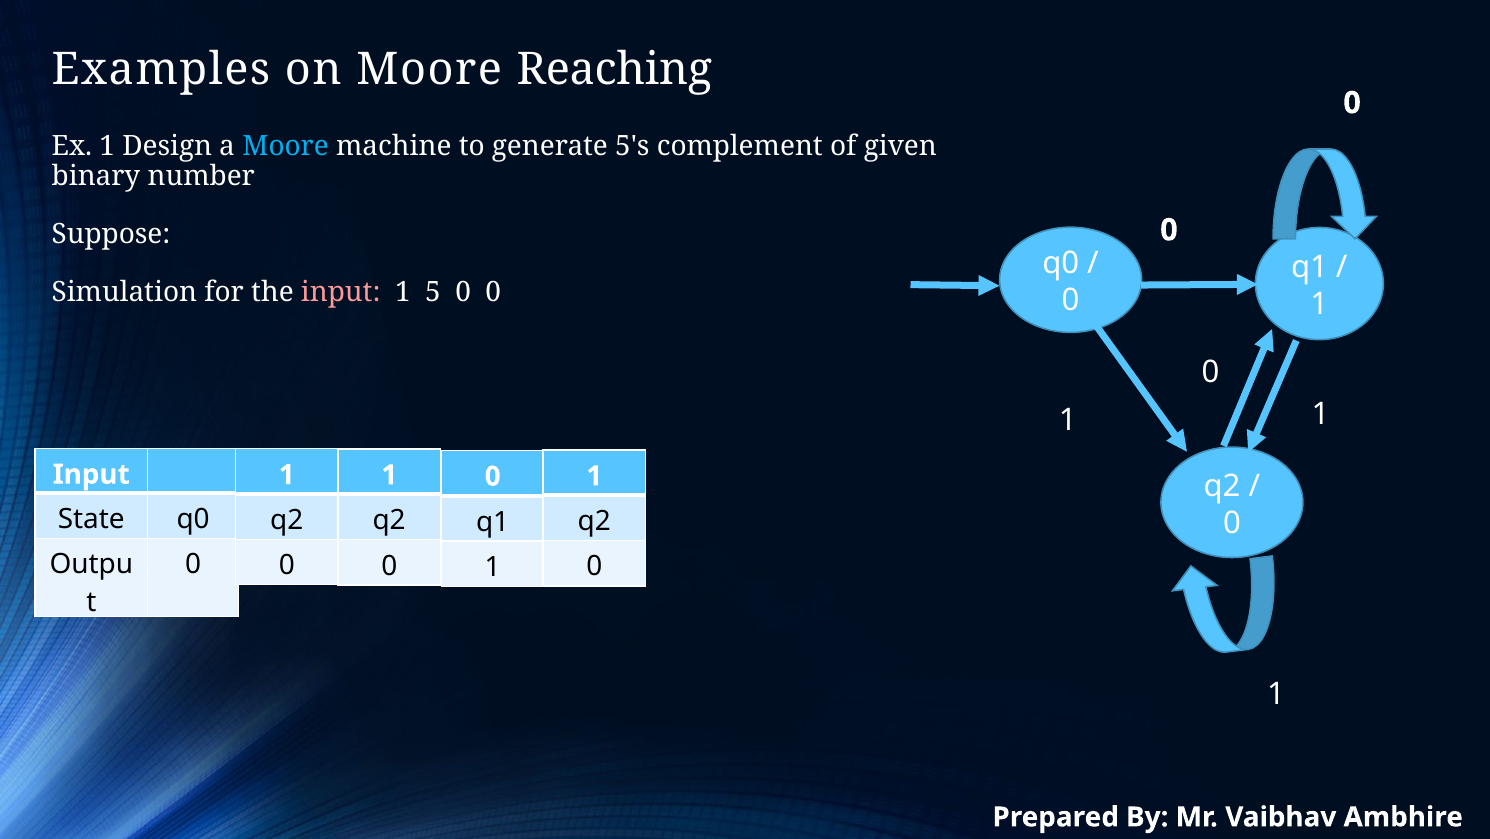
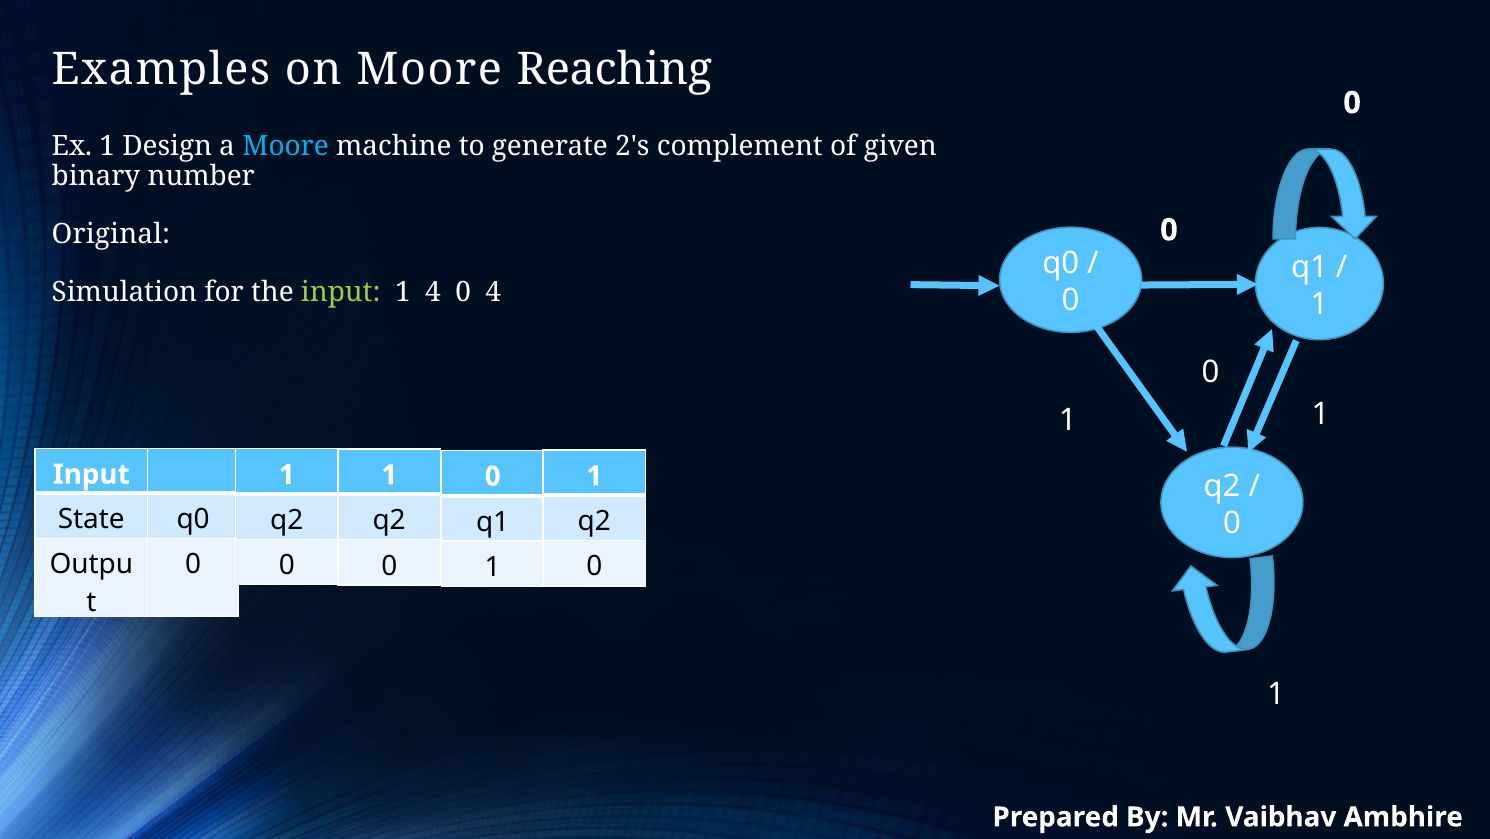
5's: 5's -> 2's (632, 146)
Suppose: Suppose -> Original (111, 234)
input colour: pink -> light green (341, 292)
1 5: 5 -> 4 (433, 292)
0: 0 -> 4 (493, 292)
